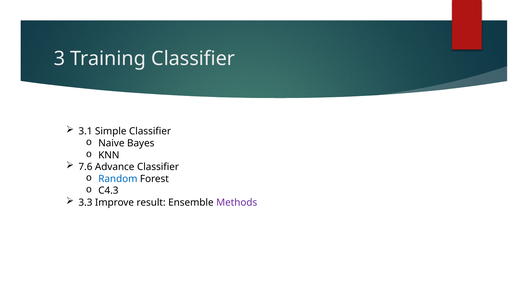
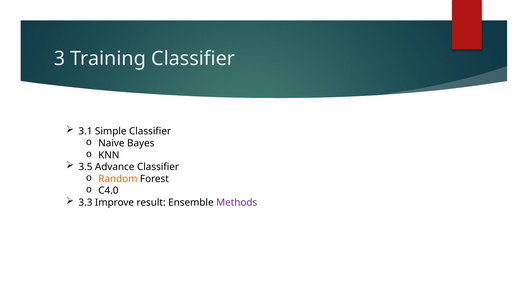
7.6: 7.6 -> 3.5 (85, 167)
Random colour: blue -> orange (118, 179)
C4.3: C4.3 -> C4.0 (108, 191)
